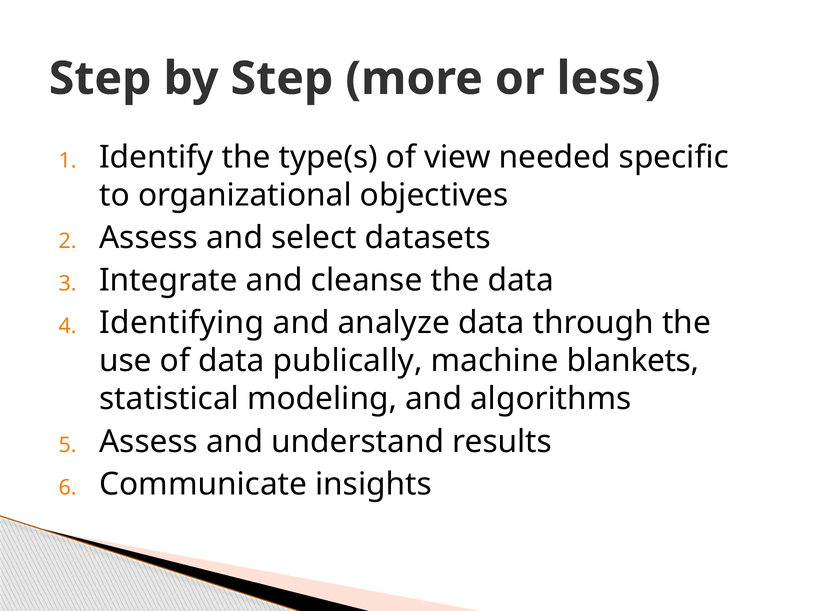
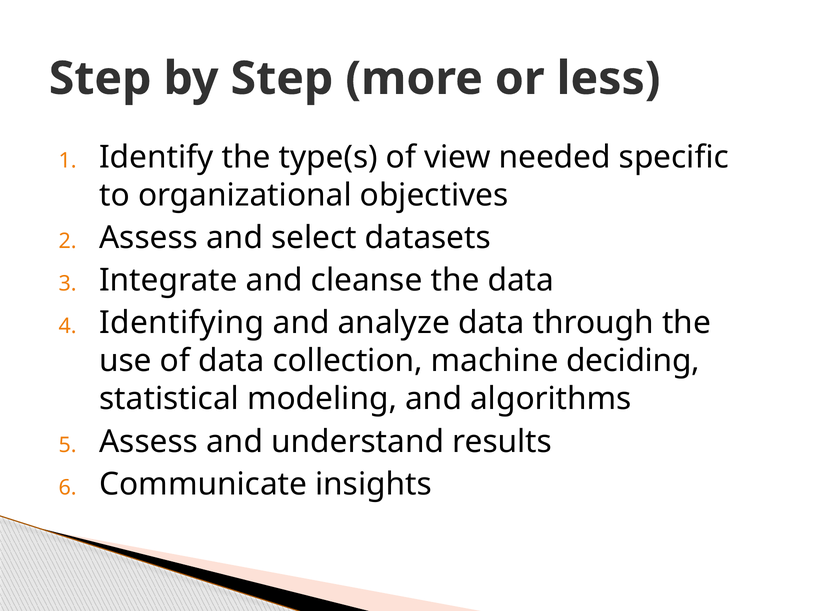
publically: publically -> collection (348, 361)
blankets: blankets -> deciding (633, 361)
